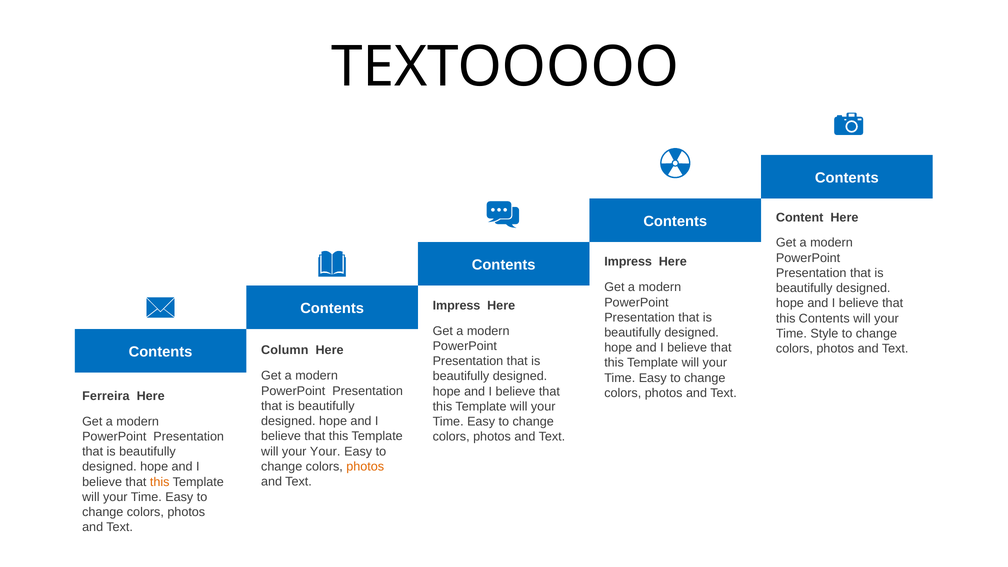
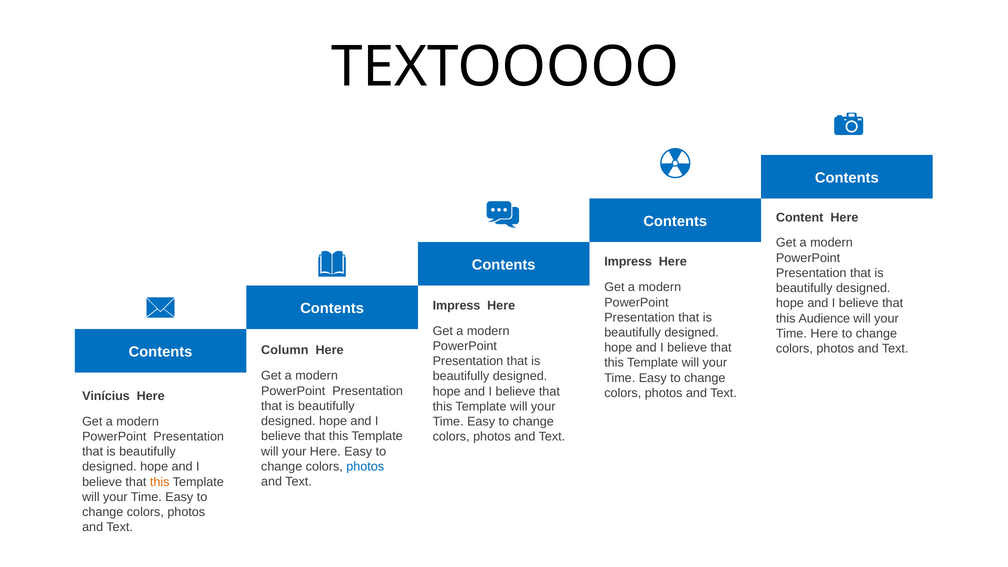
this Contents: Contents -> Audience (824, 318)
Time Style: Style -> Here (824, 334)
Ferreira: Ferreira -> Vinícius (106, 396)
your Your: Your -> Here (325, 451)
photos colour: orange -> blue (365, 466)
